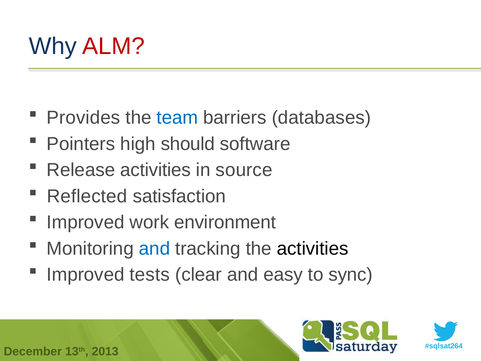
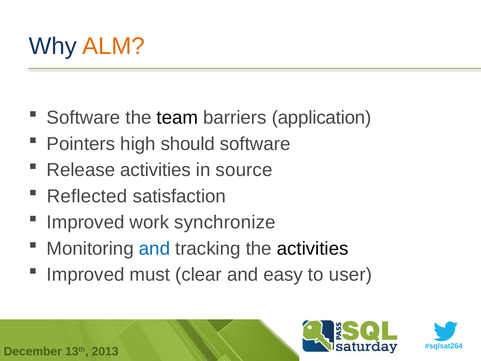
ALM colour: red -> orange (114, 46)
Provides: Provides -> Software (84, 118)
team colour: blue -> black (177, 118)
databases: databases -> application (322, 118)
environment: environment -> synchronize (225, 222)
tests: tests -> must (150, 275)
sync: sync -> user (350, 275)
